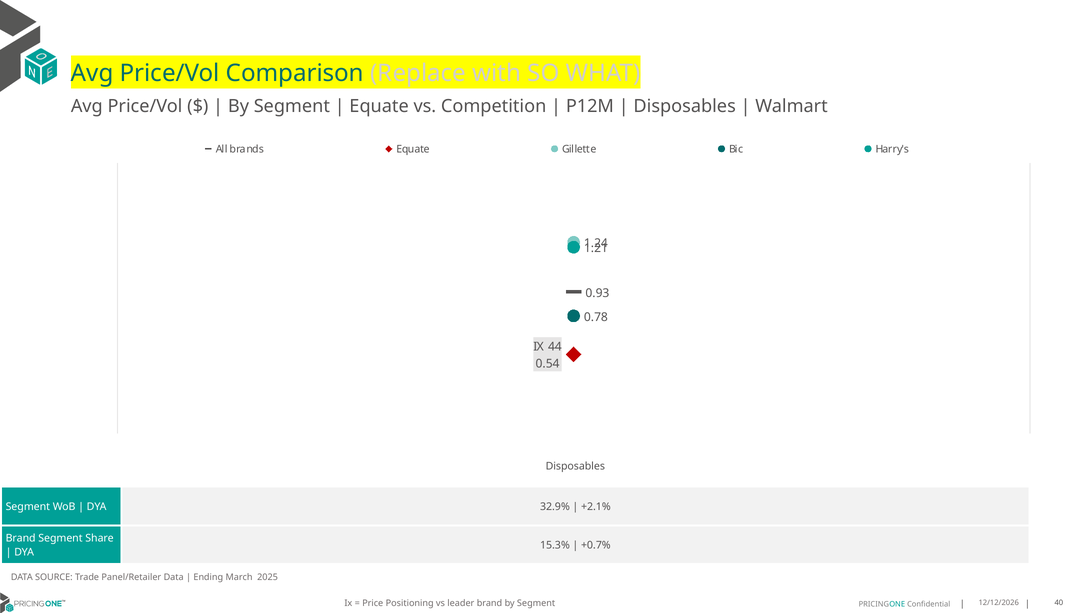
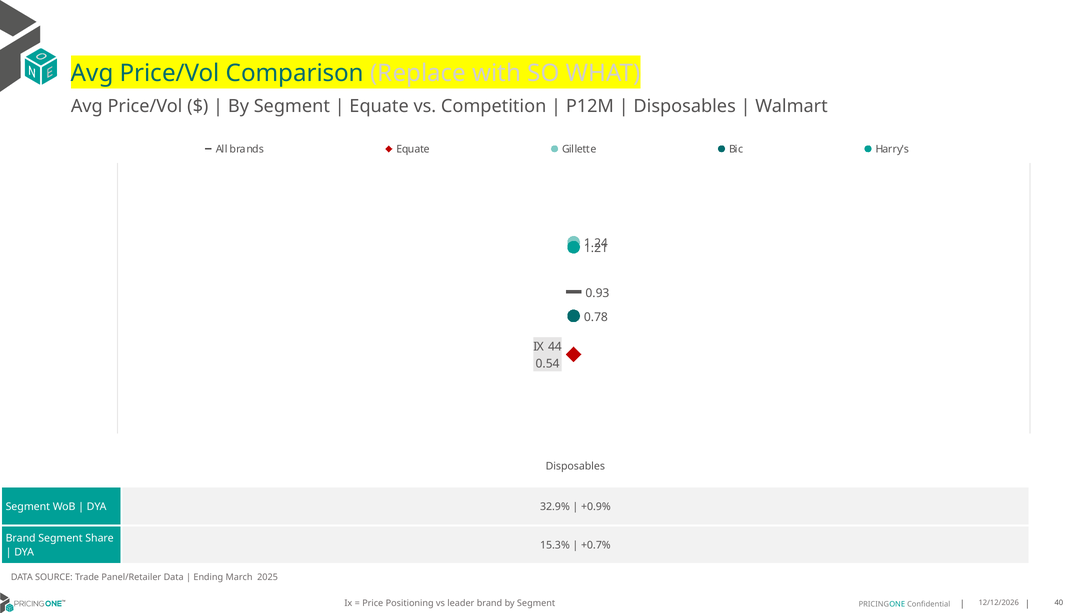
+2.1%: +2.1% -> +0.9% (596, 507)
